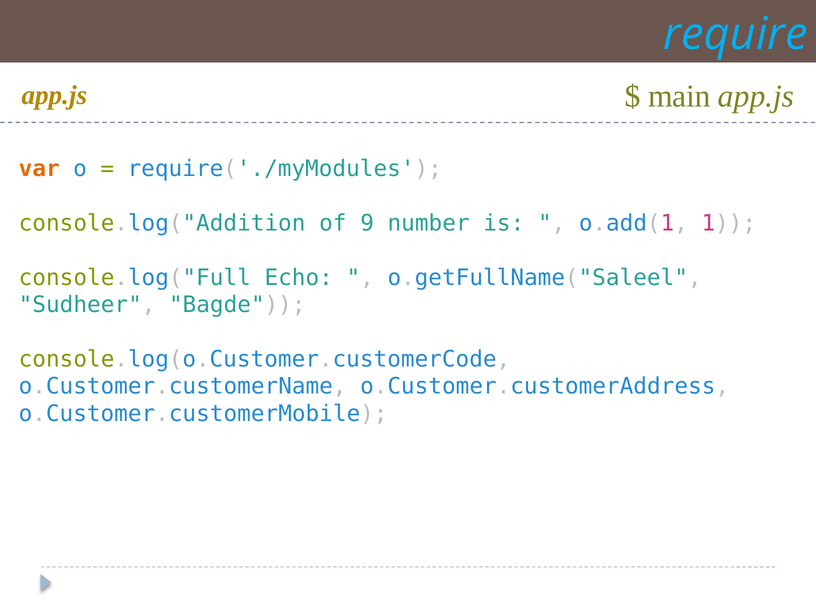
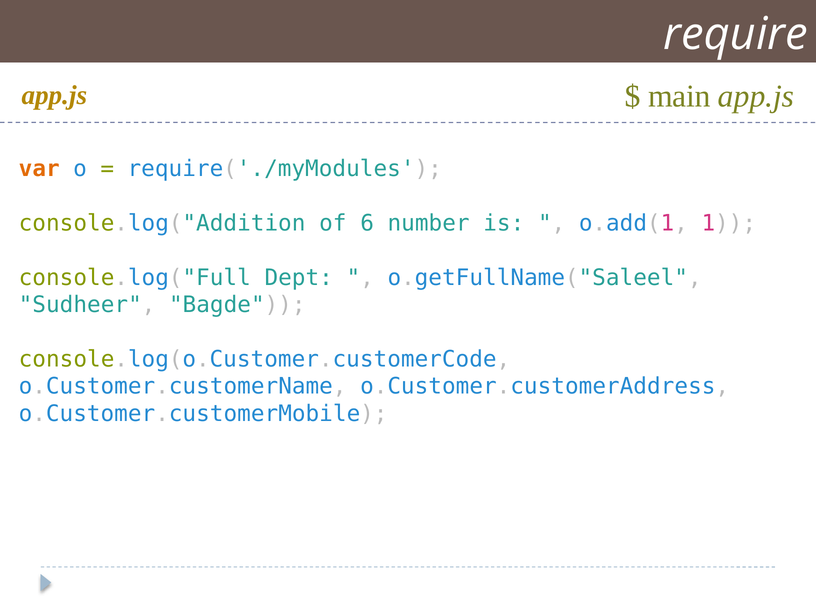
require colour: light blue -> white (736, 34)
9: 9 -> 6 (367, 223)
Echo: Echo -> Dept (299, 278)
